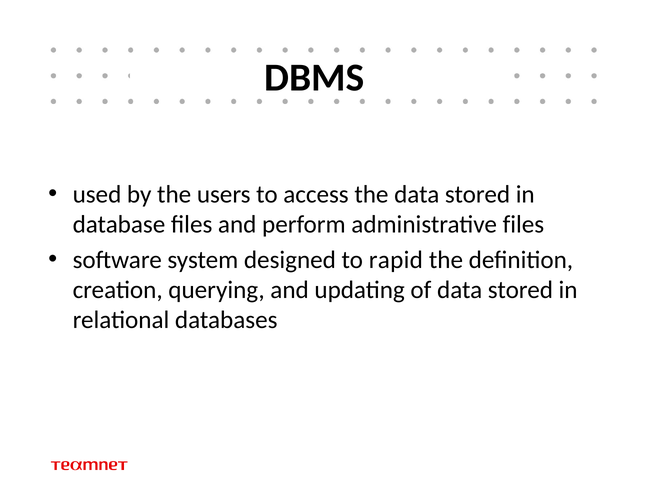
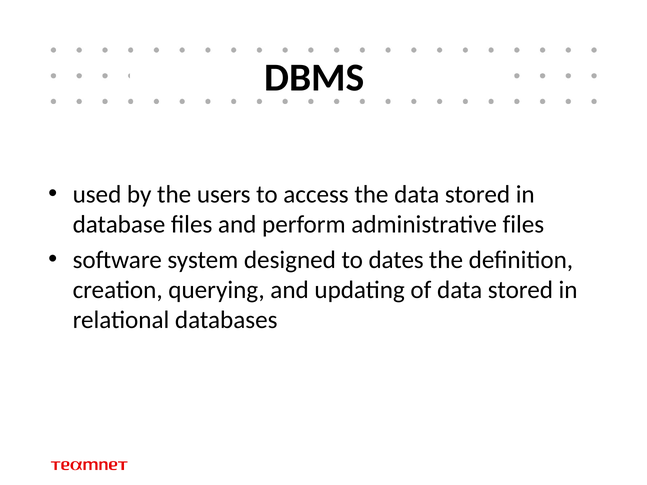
rapid: rapid -> dates (396, 260)
